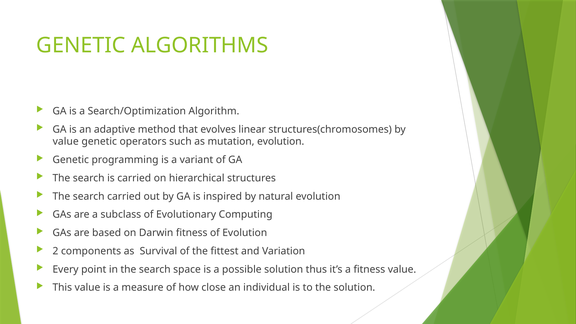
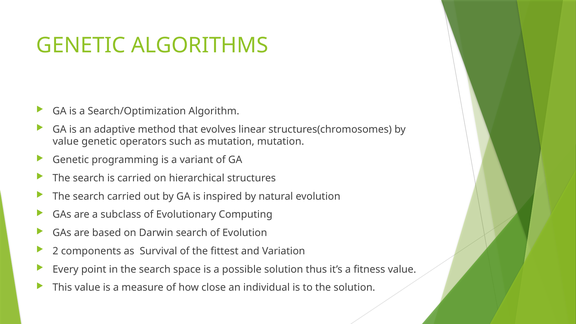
mutation evolution: evolution -> mutation (281, 142)
Darwin fitness: fitness -> search (192, 233)
